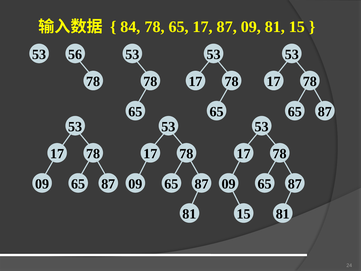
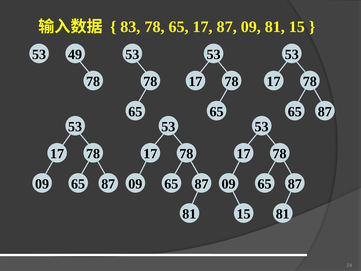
84: 84 -> 83 (130, 27)
56: 56 -> 49 (75, 54)
